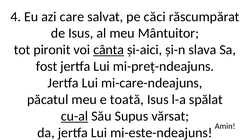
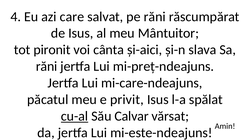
pe căci: căci -> răni (155, 17)
cânta underline: present -> none (109, 50)
fost: fost -> răni (47, 67)
toată: toată -> privit (127, 100)
Supus: Supus -> Calvar (132, 117)
